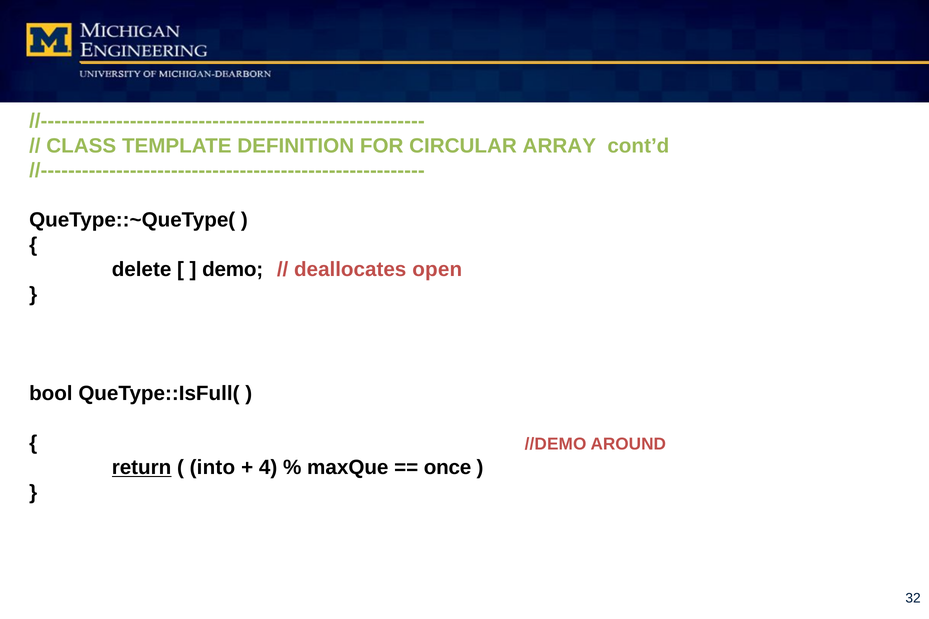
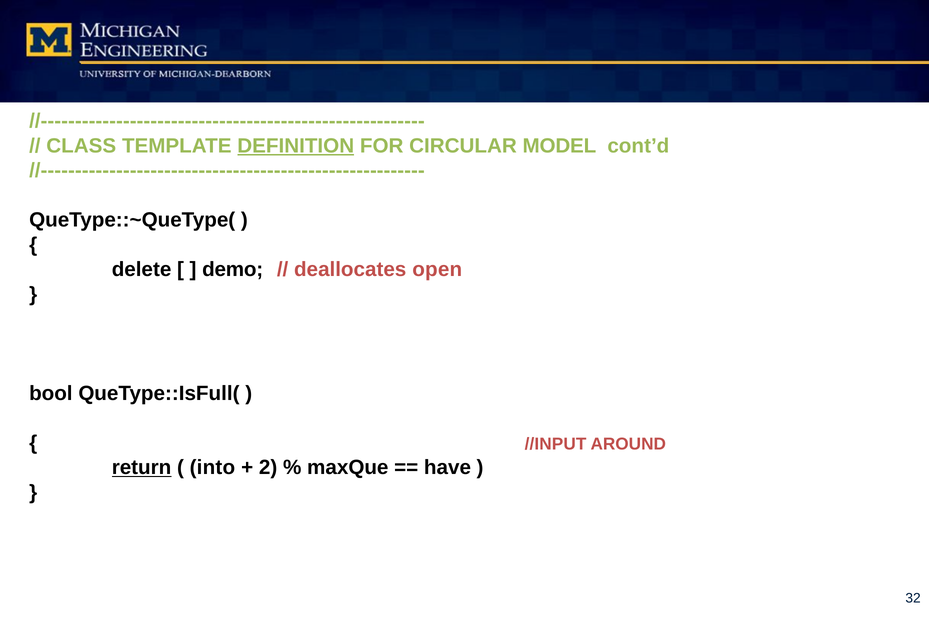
DEFINITION underline: none -> present (296, 146)
ARRAY: ARRAY -> MODEL (559, 146)
//DEMO: //DEMO -> //INPUT (556, 444)
4: 4 -> 2 (268, 468)
once: once -> have (447, 468)
